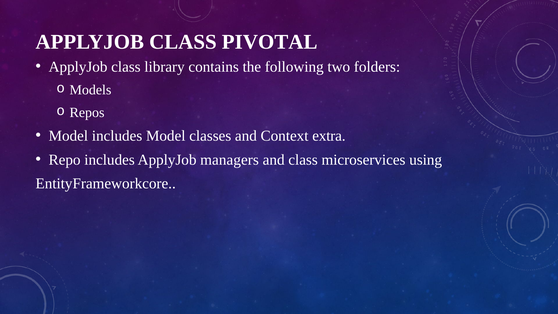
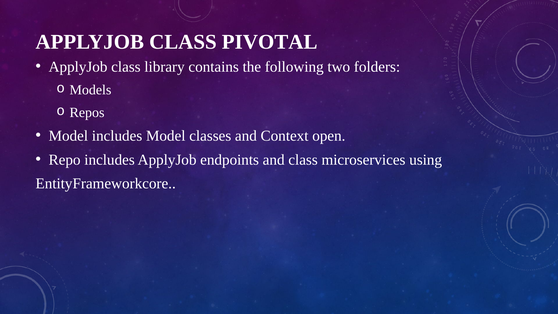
extra: extra -> open (329, 136)
managers: managers -> endpoints (230, 160)
